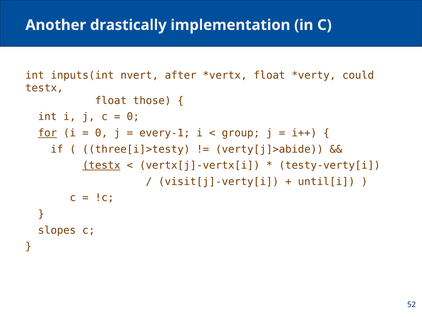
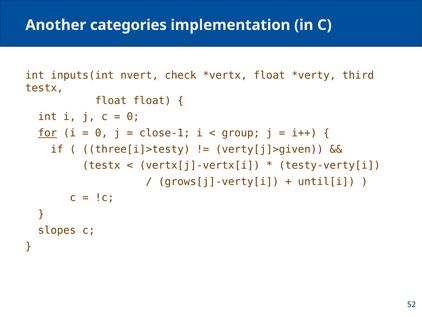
drastically: drastically -> categories (128, 25)
after: after -> check (181, 75)
could: could -> third (358, 75)
float those: those -> float (152, 100)
every-1: every-1 -> close-1 (165, 133)
verty[j]>abide: verty[j]>abide -> verty[j]>given (269, 149)
testx underline: present -> none (101, 165)
visit[j]-verty[i: visit[j]-verty[i -> grows[j]-verty[i (219, 181)
